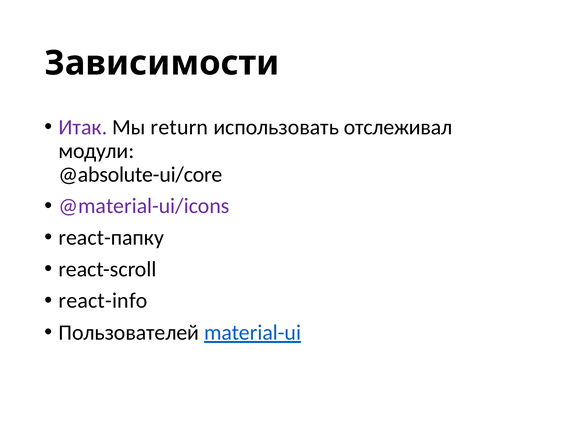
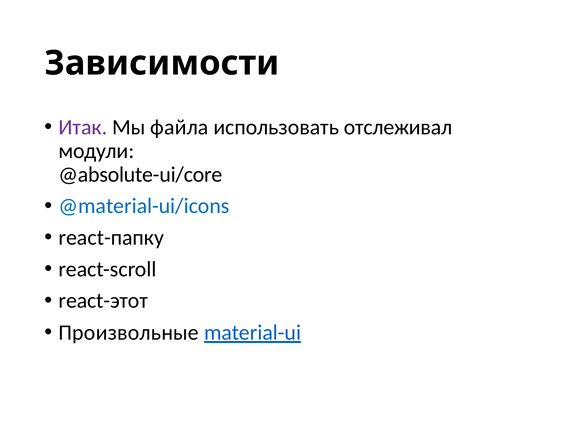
return: return -> файла (179, 127)
@material-ui/icons colour: purple -> blue (144, 206)
react-info: react-info -> react-этот (103, 301)
Пользователей: Пользователей -> Произвольные (129, 333)
